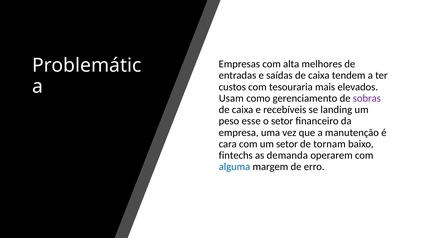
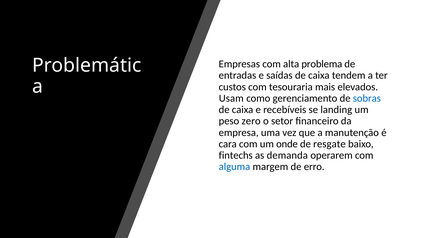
melhores: melhores -> problema (322, 64)
sobras colour: purple -> blue (367, 98)
esse: esse -> zero (251, 121)
um setor: setor -> onde (287, 144)
tornam: tornam -> resgate (329, 144)
